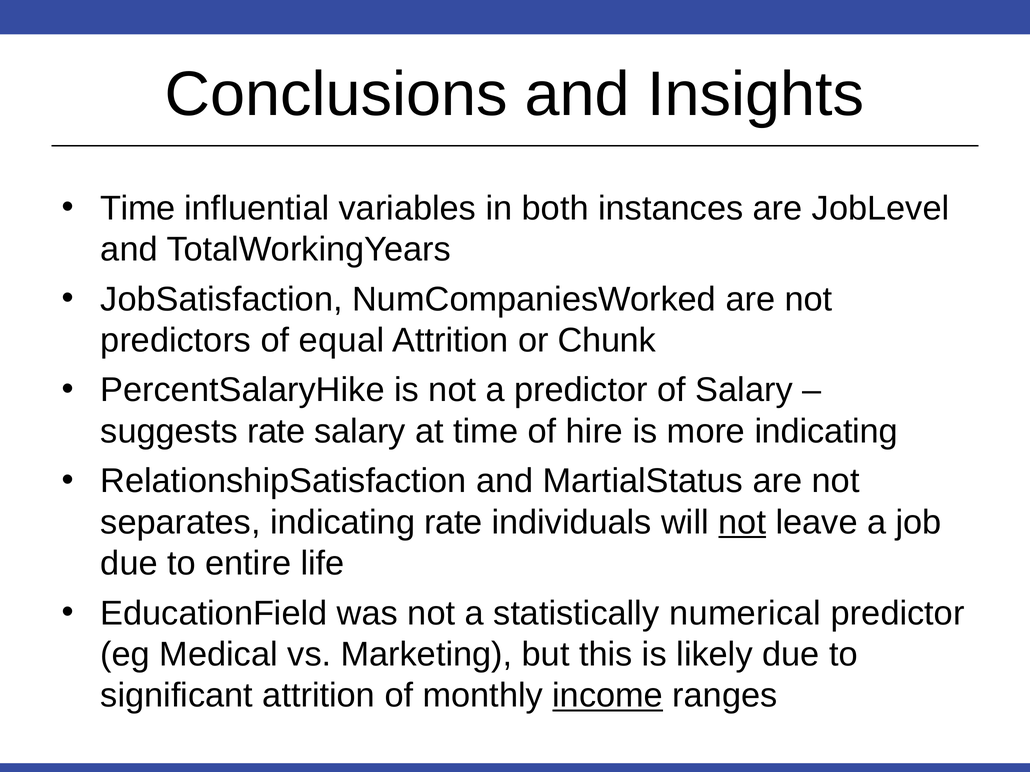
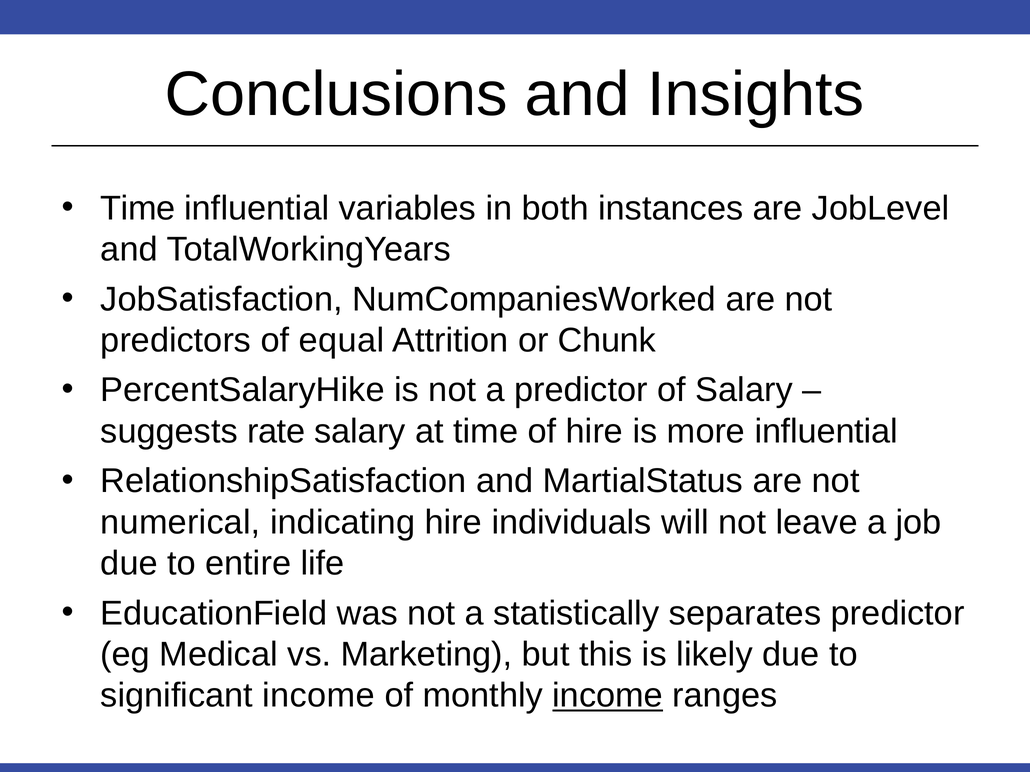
more indicating: indicating -> influential (826, 432)
separates: separates -> numerical (180, 523)
indicating rate: rate -> hire (453, 523)
not underline: present -> none (742, 523)
numerical: numerical -> separates (745, 614)
significant attrition: attrition -> income (319, 696)
